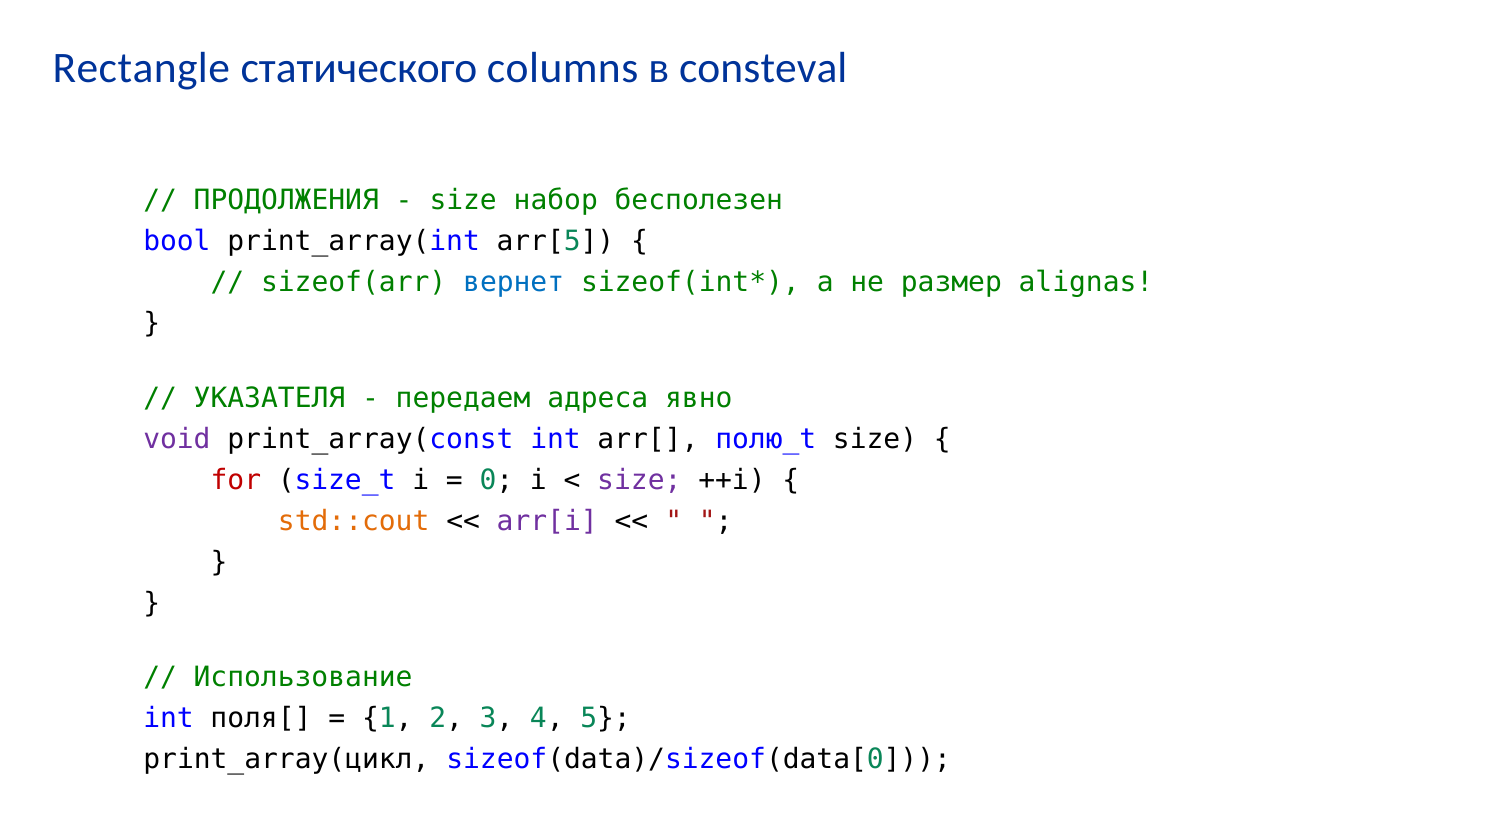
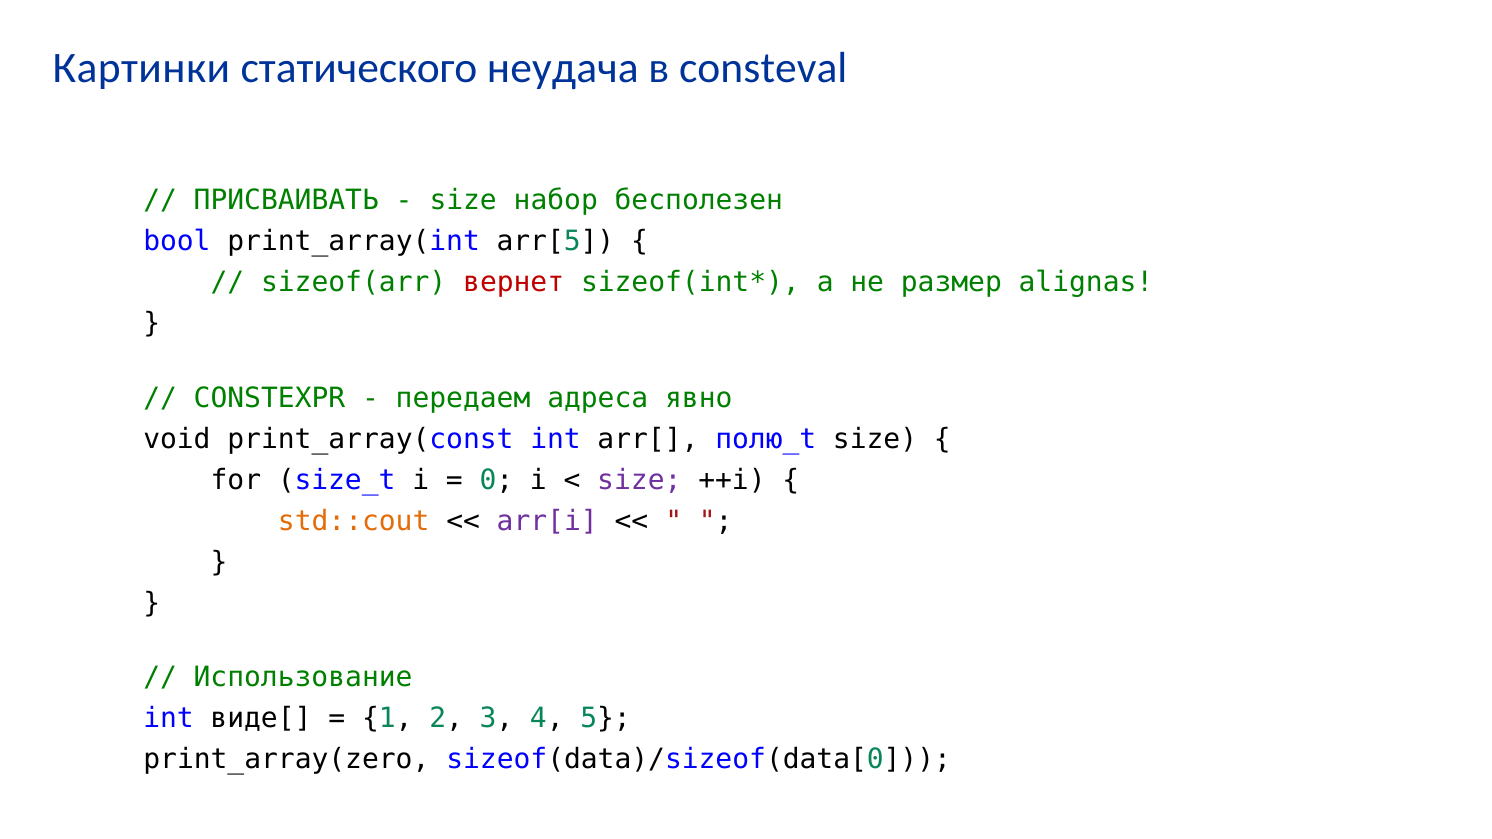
Rectangle: Rectangle -> Картинки (141, 68)
columns: columns -> неудача (563, 68)
ПРОДОЛЖЕНИЯ: ПРОДОЛЖЕНИЯ -> ПРИСВАИВАТЬ (286, 201)
вернет colour: blue -> red (514, 283)
УКАЗАТЕЛЯ: УКАЗАТЕЛЯ -> CONSTEXPR (270, 398)
void colour: purple -> black (177, 439)
for colour: red -> black (236, 480)
поля[: поля[ -> виде[ (261, 719)
print_array(цикл: print_array(цикл -> print_array(zero (286, 760)
